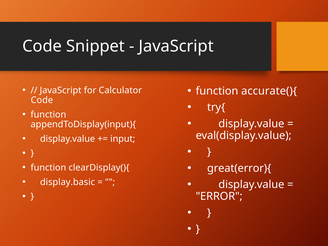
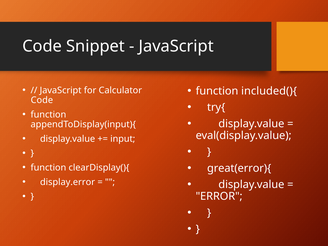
accurate(){: accurate(){ -> included(){ (269, 91)
display.basic: display.basic -> display.error (68, 182)
